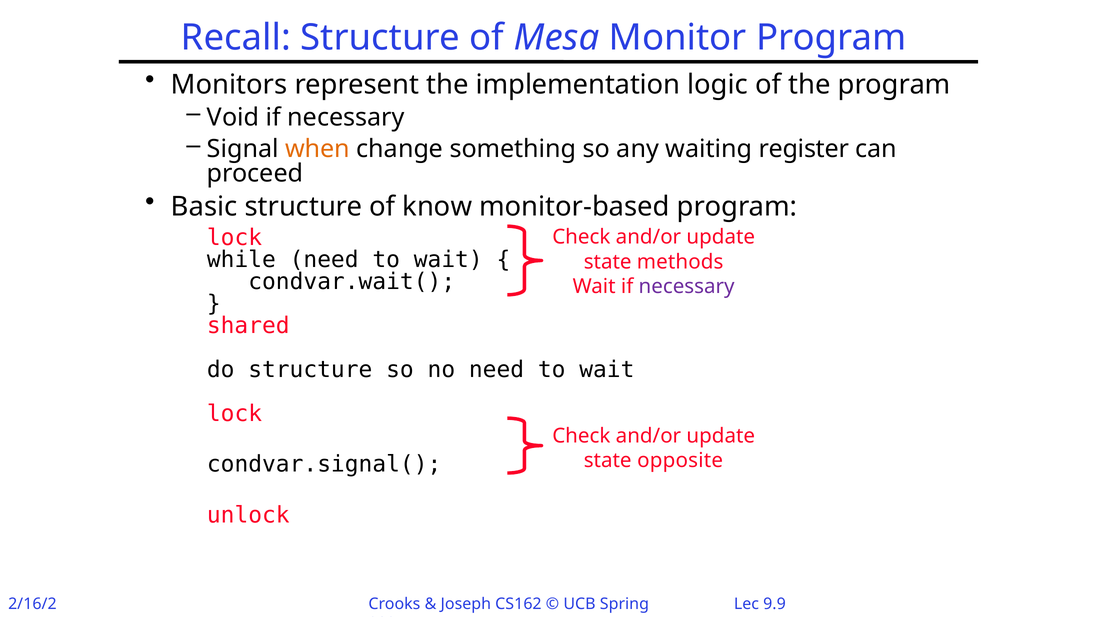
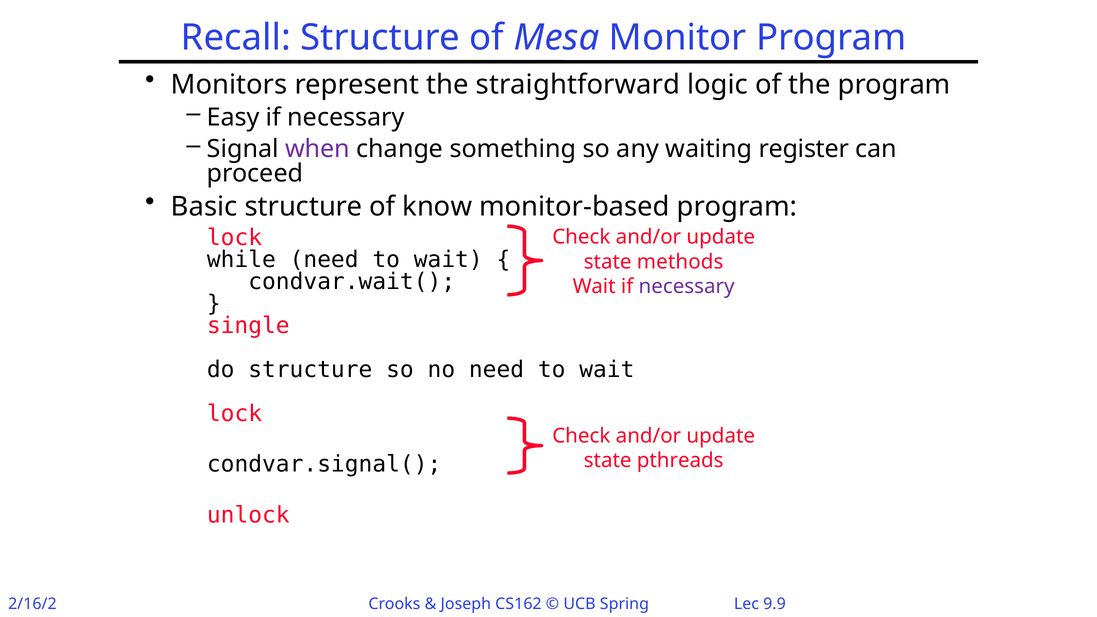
implementation: implementation -> straightforward (578, 85)
Void: Void -> Easy (233, 117)
when colour: orange -> purple (318, 149)
shared: shared -> single (248, 326)
opposite: opposite -> pthreads (680, 461)
